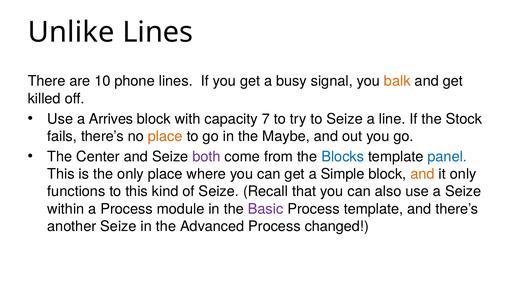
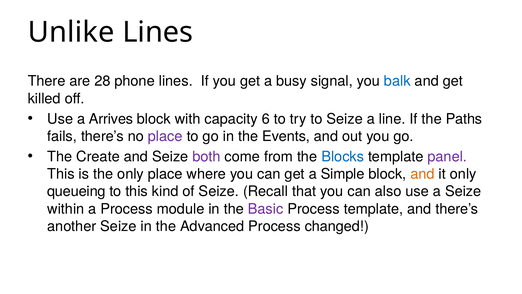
10: 10 -> 28 (102, 81)
balk colour: orange -> blue (397, 81)
7: 7 -> 6 (266, 119)
Stock: Stock -> Paths (464, 119)
place colour: orange -> purple (165, 136)
Maybe: Maybe -> Events (286, 136)
Center: Center -> Create (98, 156)
panel colour: blue -> purple (447, 156)
functions: functions -> queueing (76, 191)
